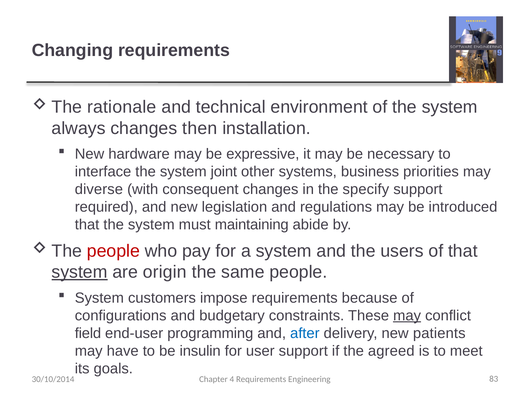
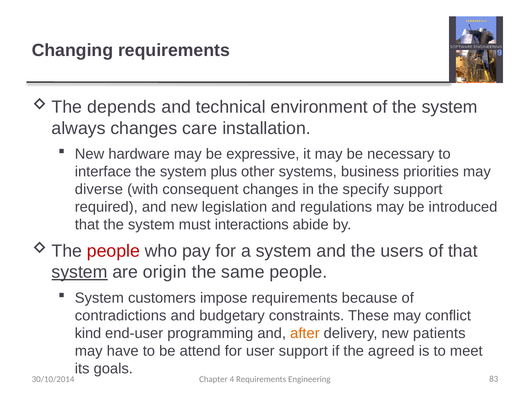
rationale: rationale -> depends (122, 107)
then: then -> care (200, 128)
joint: joint -> plus (224, 172)
maintaining: maintaining -> interactions (252, 225)
configurations: configurations -> contradictions (121, 316)
may underline: present -> none (407, 316)
field: field -> kind (88, 334)
after colour: blue -> orange (305, 334)
insulin: insulin -> attend (200, 351)
